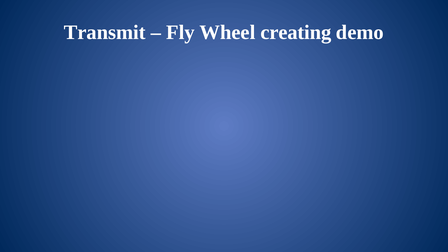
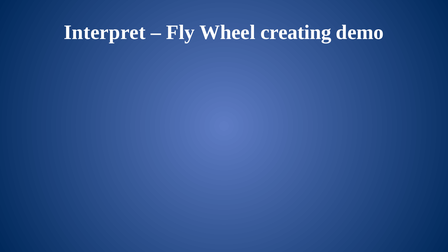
Transmit: Transmit -> Interpret (105, 33)
